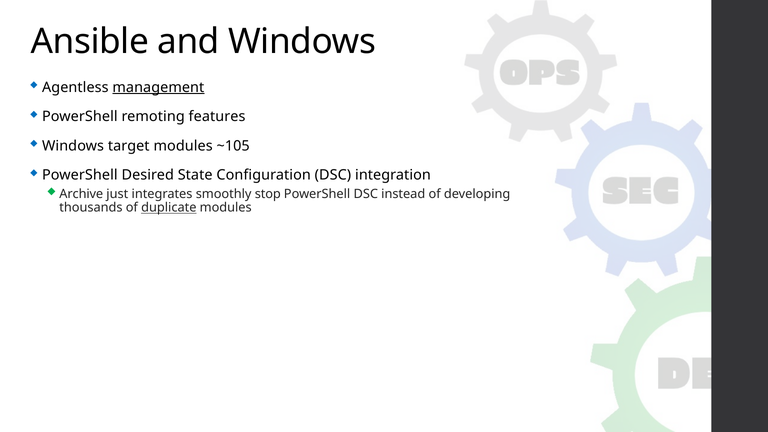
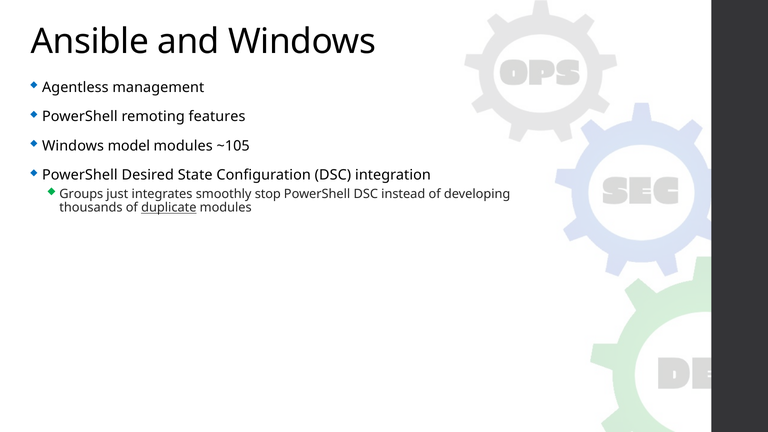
management underline: present -> none (158, 87)
target: target -> model (129, 146)
Archive: Archive -> Groups (81, 194)
